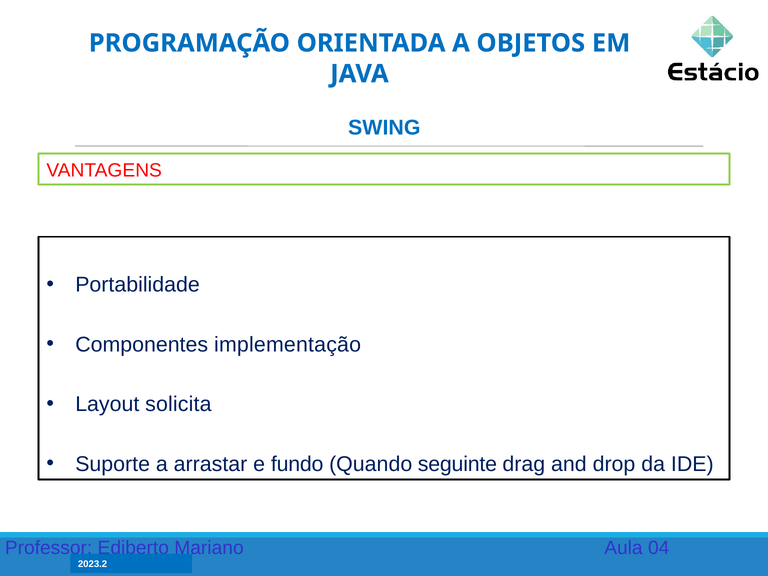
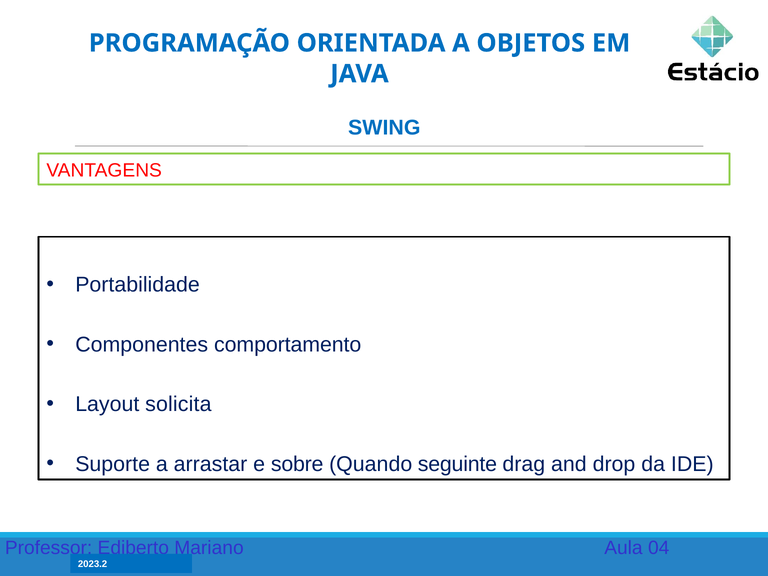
implementação: implementação -> comportamento (288, 345)
fundo: fundo -> sobre (297, 464)
